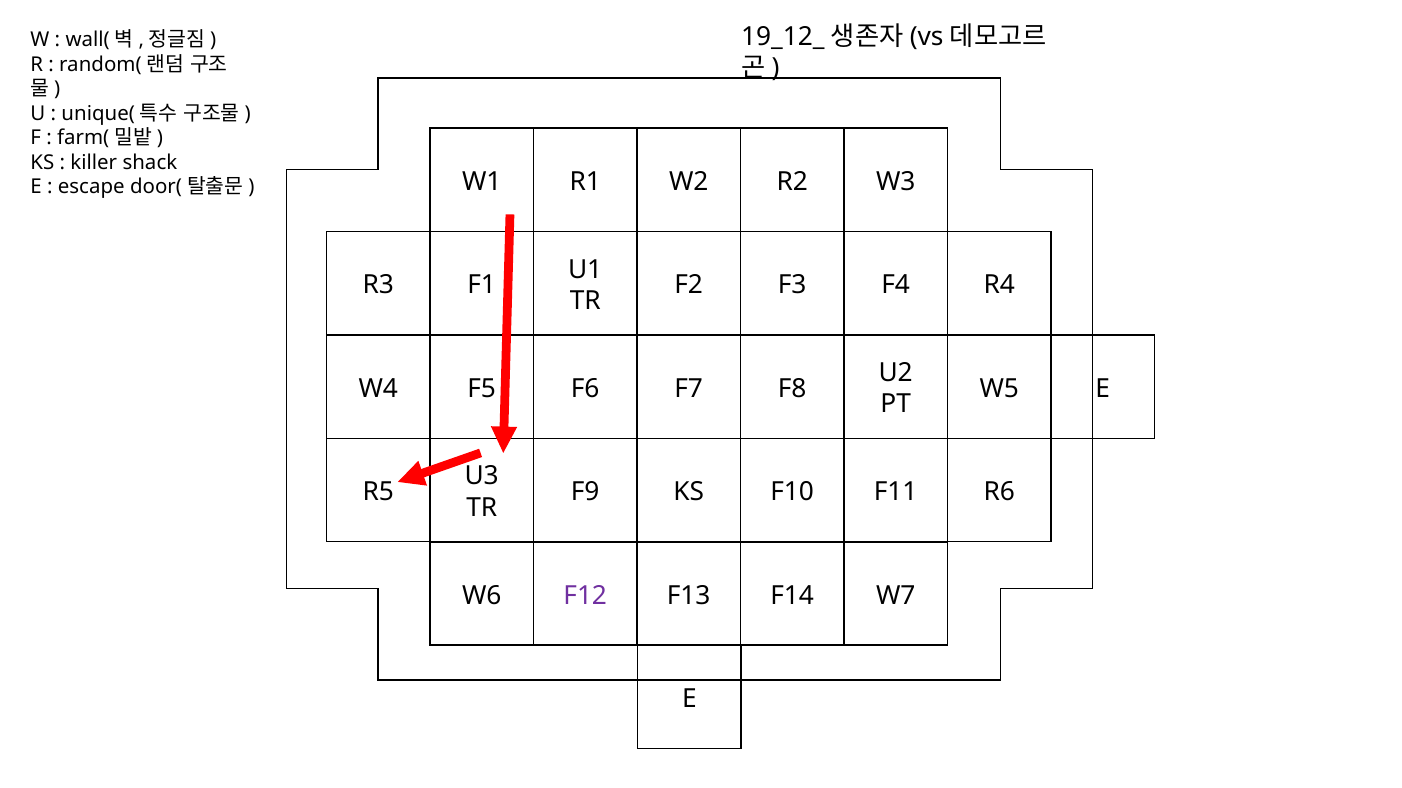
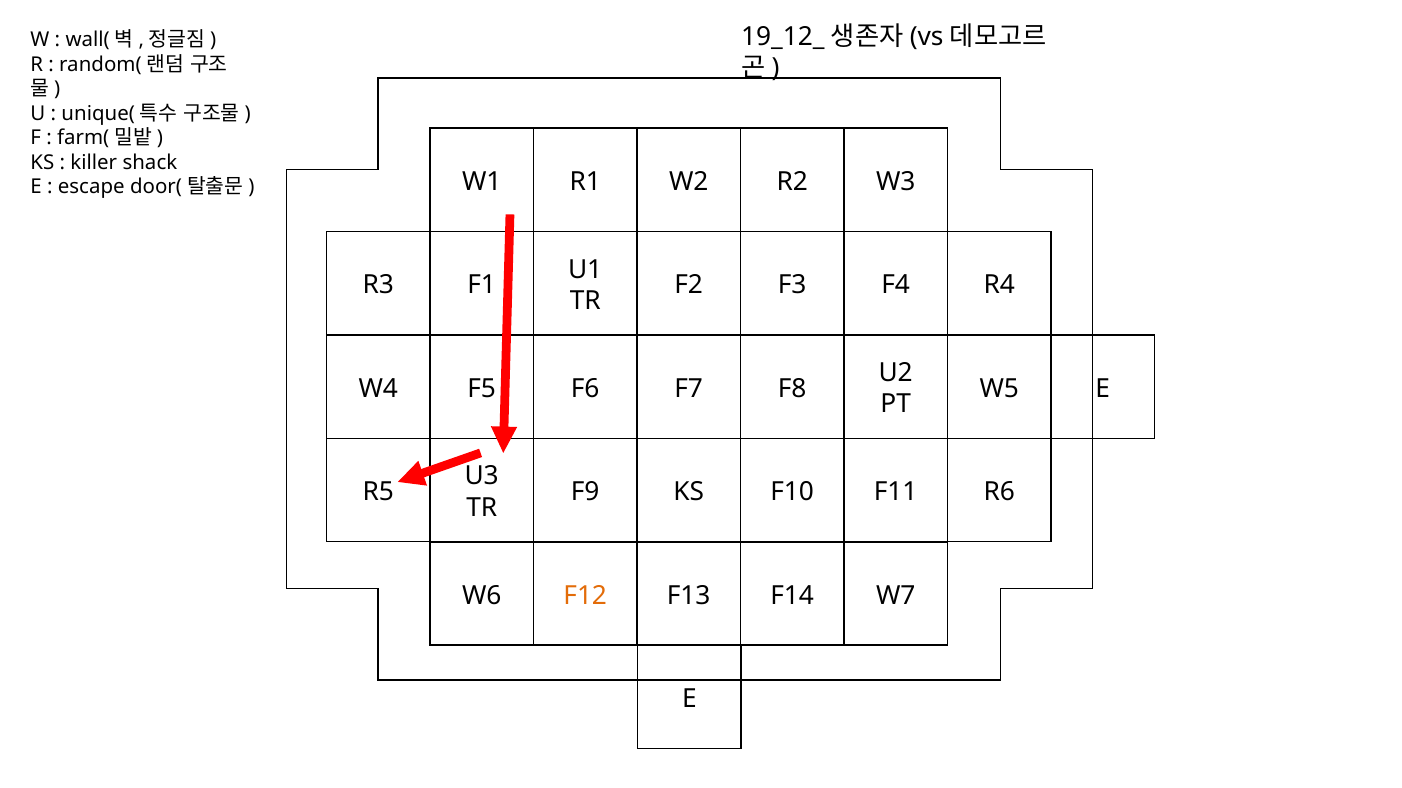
F12 colour: purple -> orange (585, 596)
